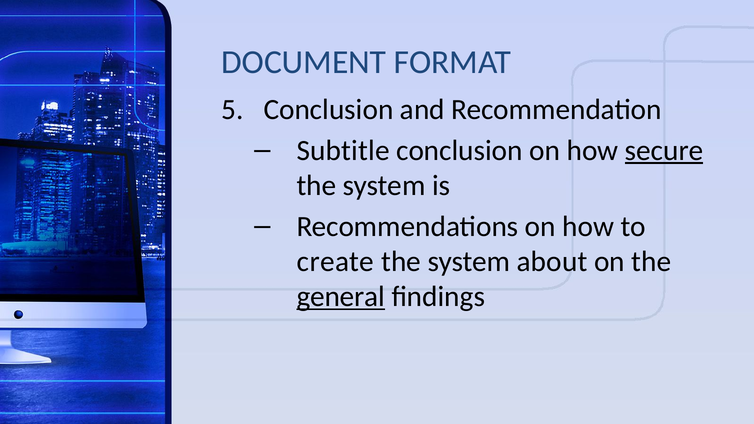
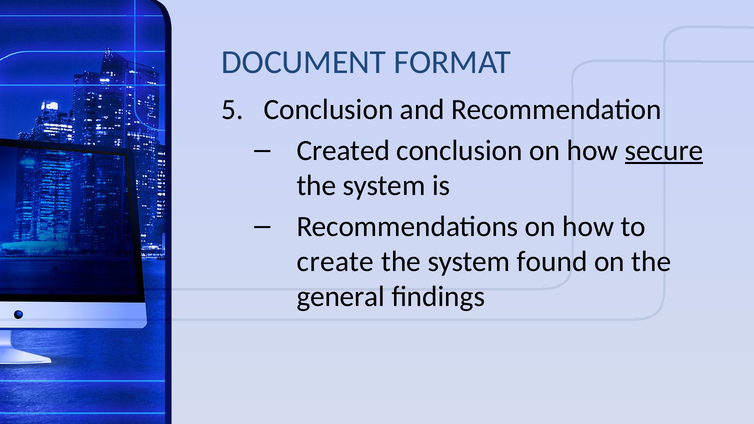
Subtitle: Subtitle -> Created (343, 151)
about: about -> found (552, 262)
general underline: present -> none (341, 297)
